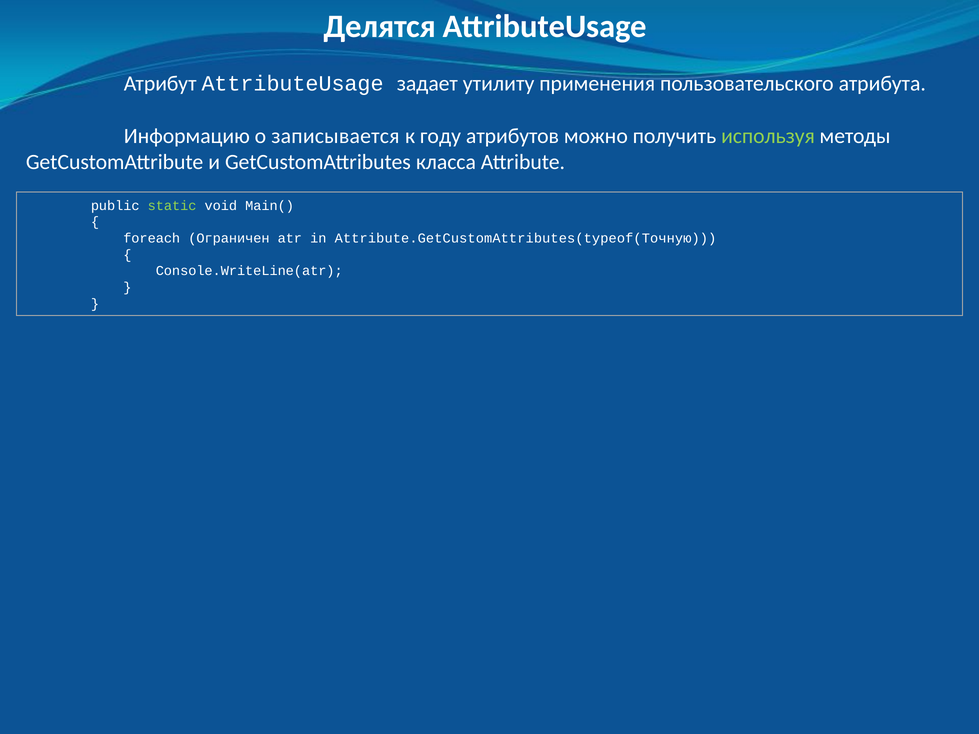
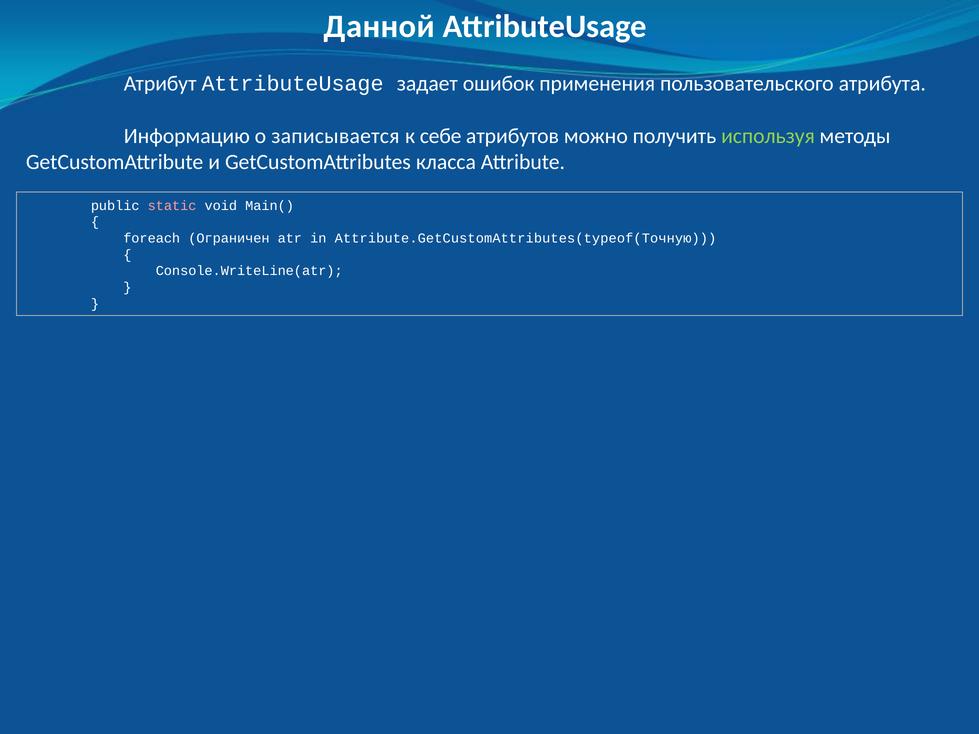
Делятся: Делятся -> Данной (379, 26)
утилиту: утилиту -> ошибок (499, 84)
году: году -> себе (441, 136)
static colour: light green -> pink (172, 206)
